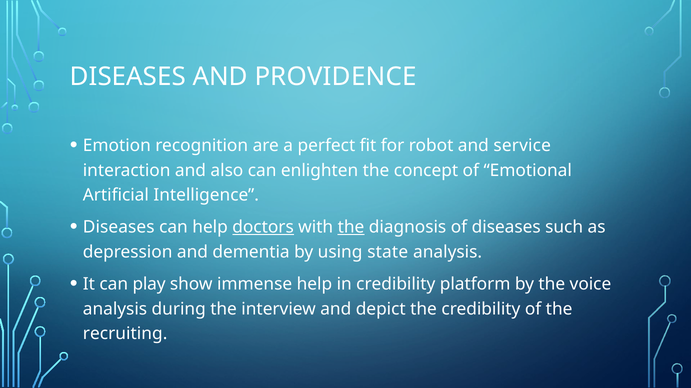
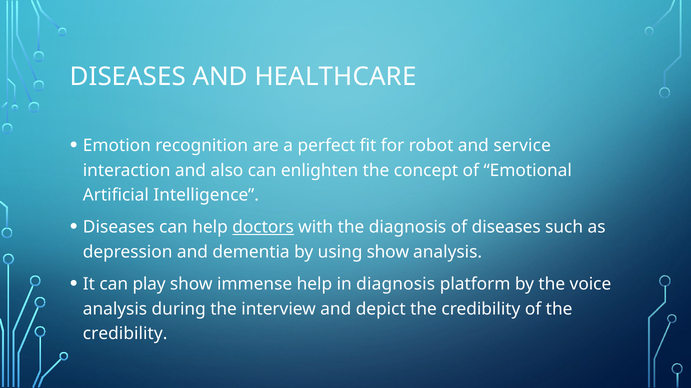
PROVIDENCE: PROVIDENCE -> HEALTHCARE (336, 77)
the underline: present -> none (351, 228)
using state: state -> show (388, 253)
in credibility: credibility -> diagnosis (396, 285)
recruiting: recruiting -> credibility (125, 334)
